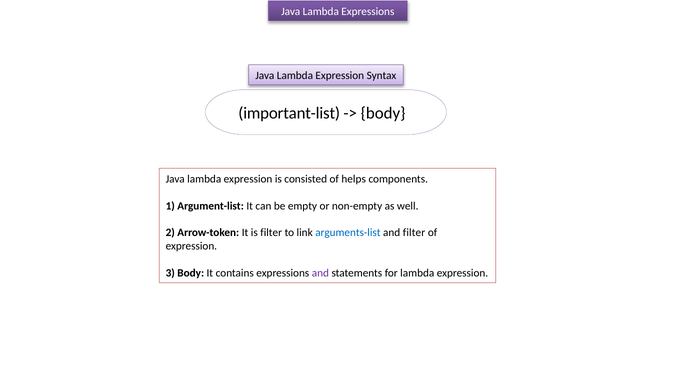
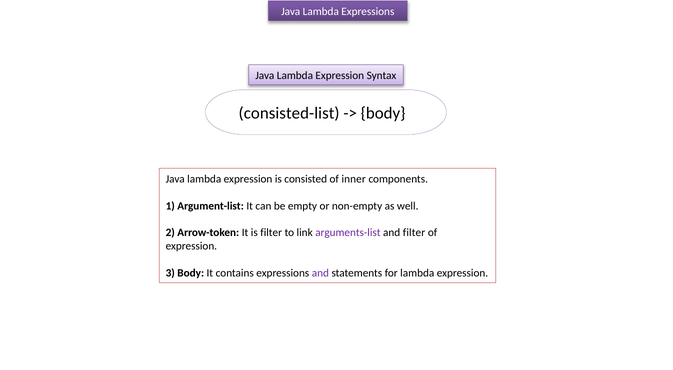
important-list: important-list -> consisted-list (289, 113)
helps: helps -> inner (354, 179)
arguments-list colour: blue -> purple (348, 233)
